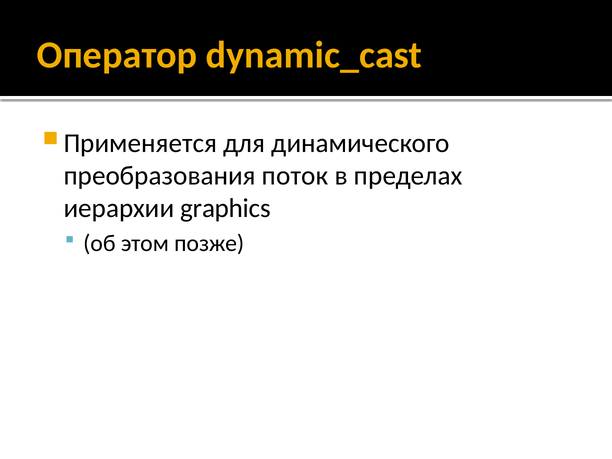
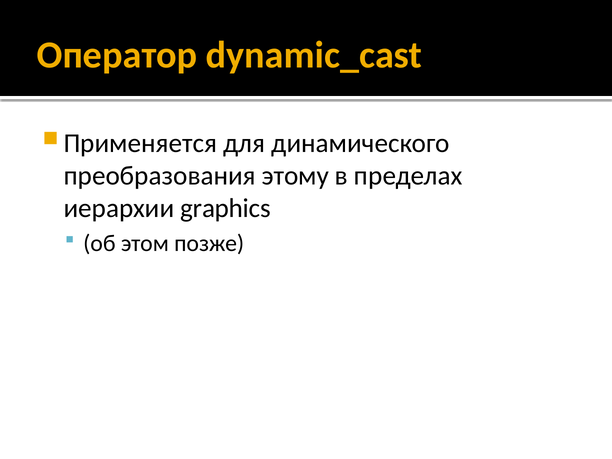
поток: поток -> этому (295, 176)
